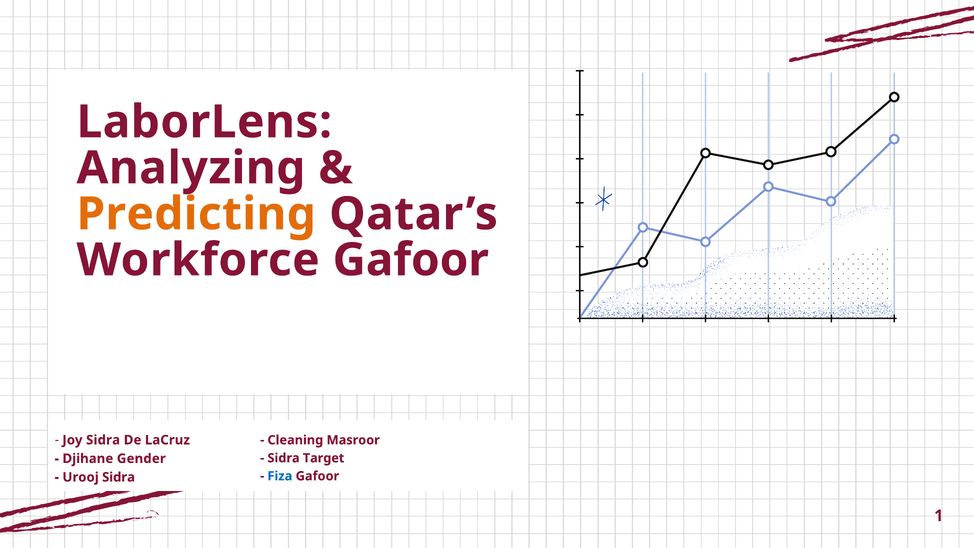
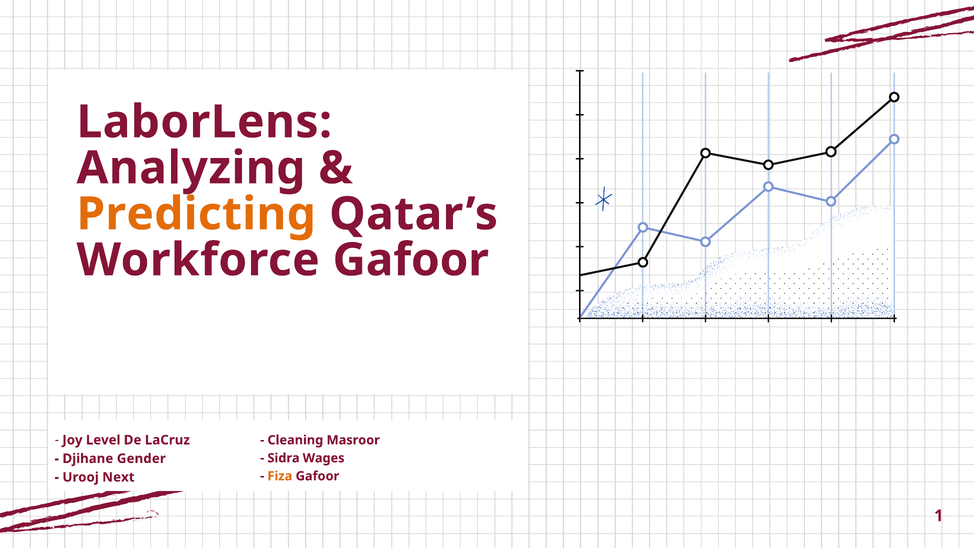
Joy Sidra: Sidra -> Level (103, 440)
Target: Target -> Wages (324, 458)
Fiza colour: blue -> orange (280, 476)
Urooj Sidra: Sidra -> Next (118, 477)
